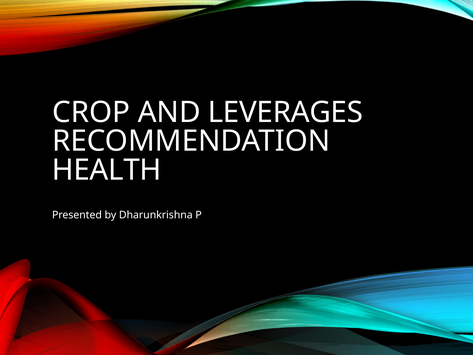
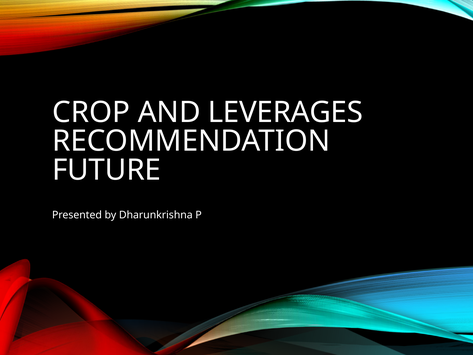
HEALTH: HEALTH -> FUTURE (107, 170)
